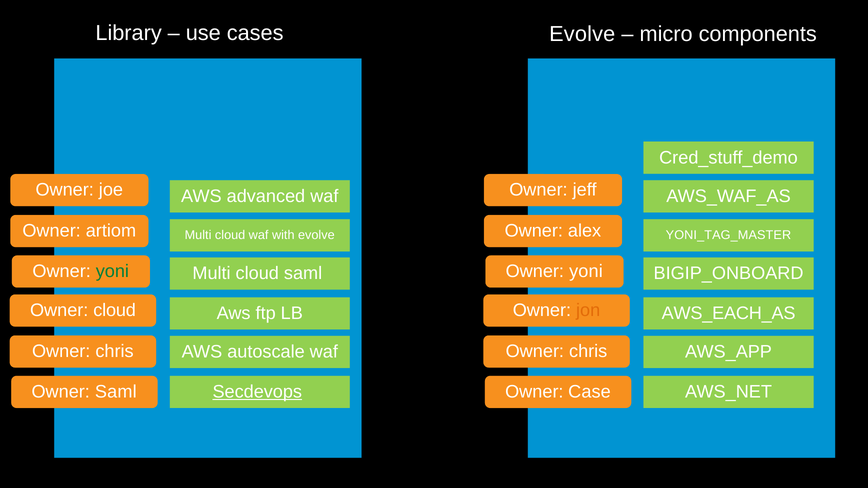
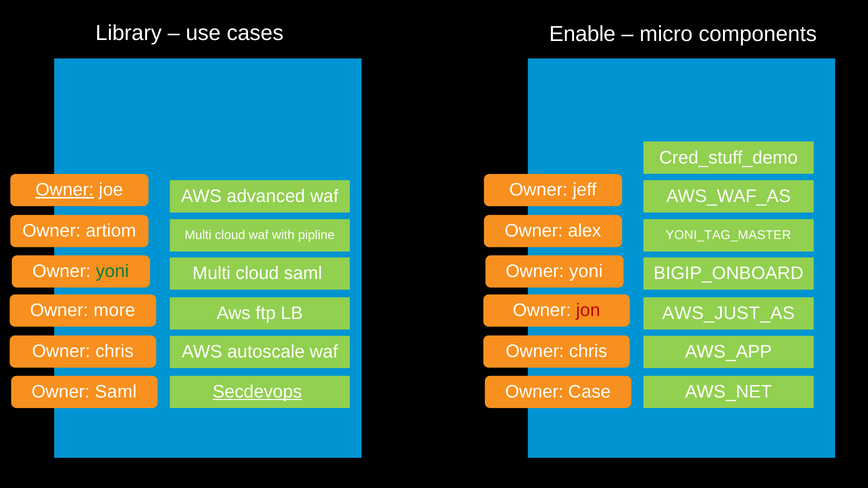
Evolve: Evolve -> Enable (582, 34)
Owner underline: none -> present (65, 190)
with evolve: evolve -> pipline (316, 235)
Owner cloud: cloud -> more (114, 311)
jon colour: orange -> red (588, 311)
AWS_EACH_AS: AWS_EACH_AS -> AWS_JUST_AS (728, 313)
